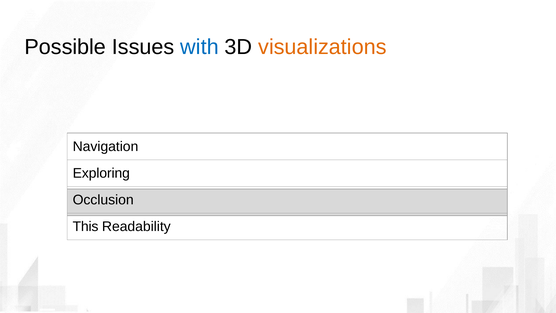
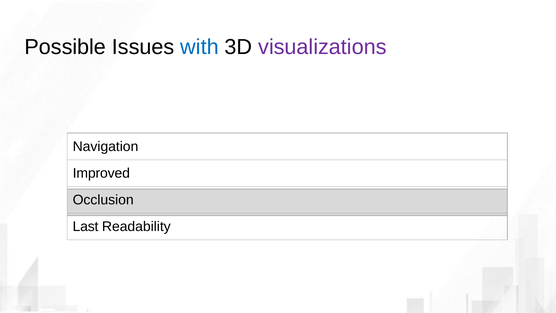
visualizations colour: orange -> purple (322, 47)
Exploring: Exploring -> Improved (101, 173)
This: This -> Last (86, 227)
